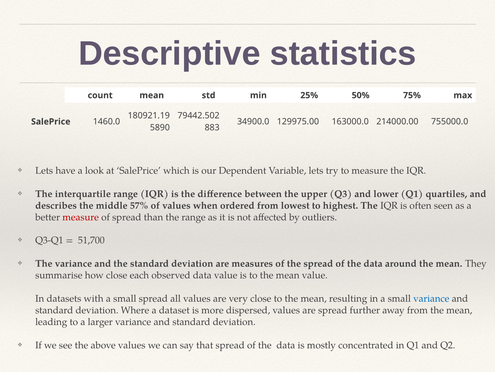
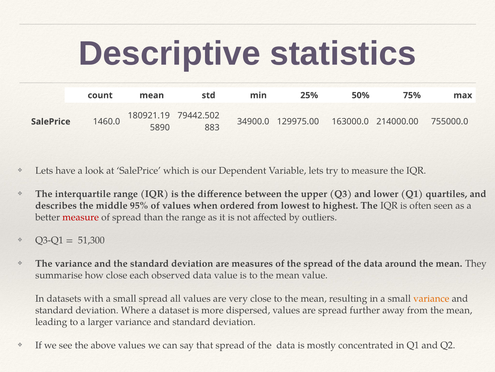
57%: 57% -> 95% (139, 205)
51,700: 51,700 -> 51,300 (91, 240)
variance colour: blue -> orange (431, 298)
